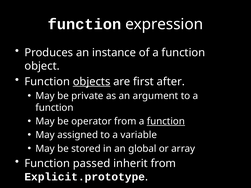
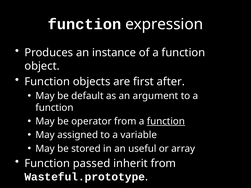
objects underline: present -> none (92, 82)
private: private -> default (87, 96)
global: global -> useful (142, 149)
Explicit.prototype: Explicit.prototype -> Wasteful.prototype (85, 177)
